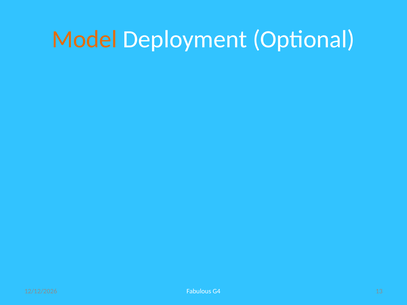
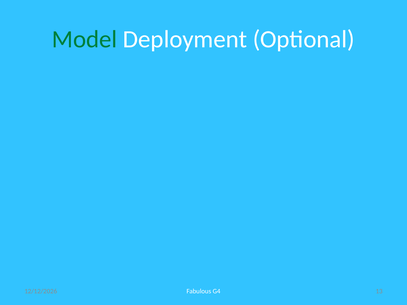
Model colour: orange -> green (85, 39)
